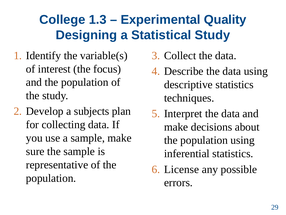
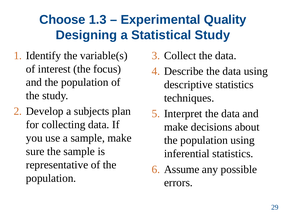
College: College -> Choose (62, 20)
License: License -> Assume (182, 169)
